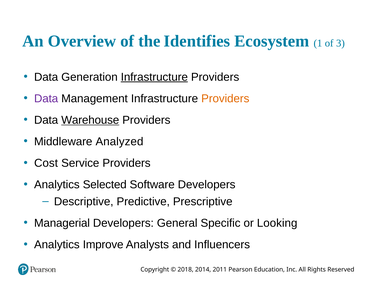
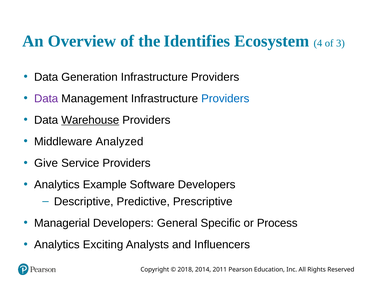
1: 1 -> 4 (318, 43)
Infrastructure underline: present -> none (154, 77)
Providers colour: orange -> blue (225, 98)
Cost: Cost -> Give (46, 163)
Selected: Selected -> Example (105, 184)
Looking: Looking -> Process (277, 223)
Improve: Improve -> Exciting (103, 244)
